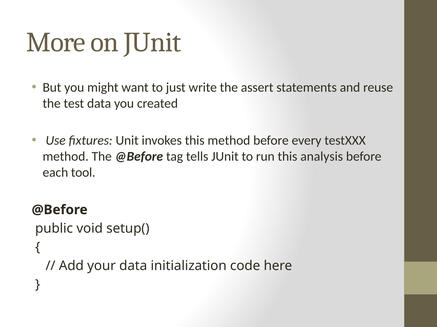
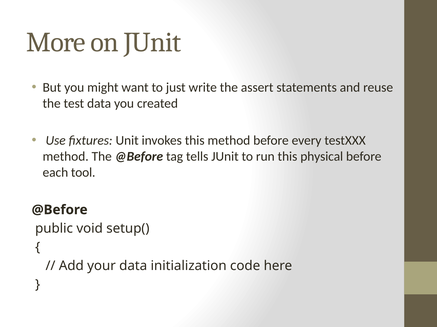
analysis: analysis -> physical (322, 157)
